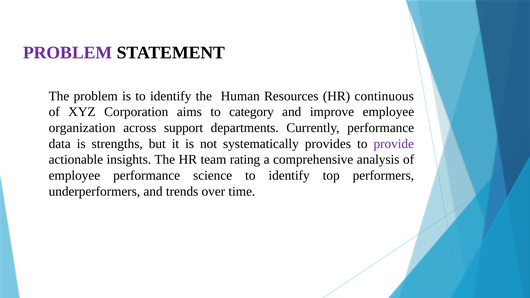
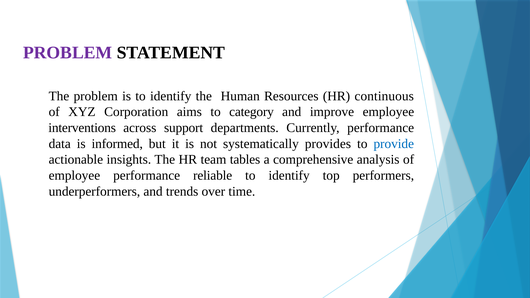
organization: organization -> interventions (82, 128)
strengths: strengths -> informed (117, 144)
provide colour: purple -> blue (394, 144)
rating: rating -> tables (245, 160)
science: science -> reliable (213, 176)
